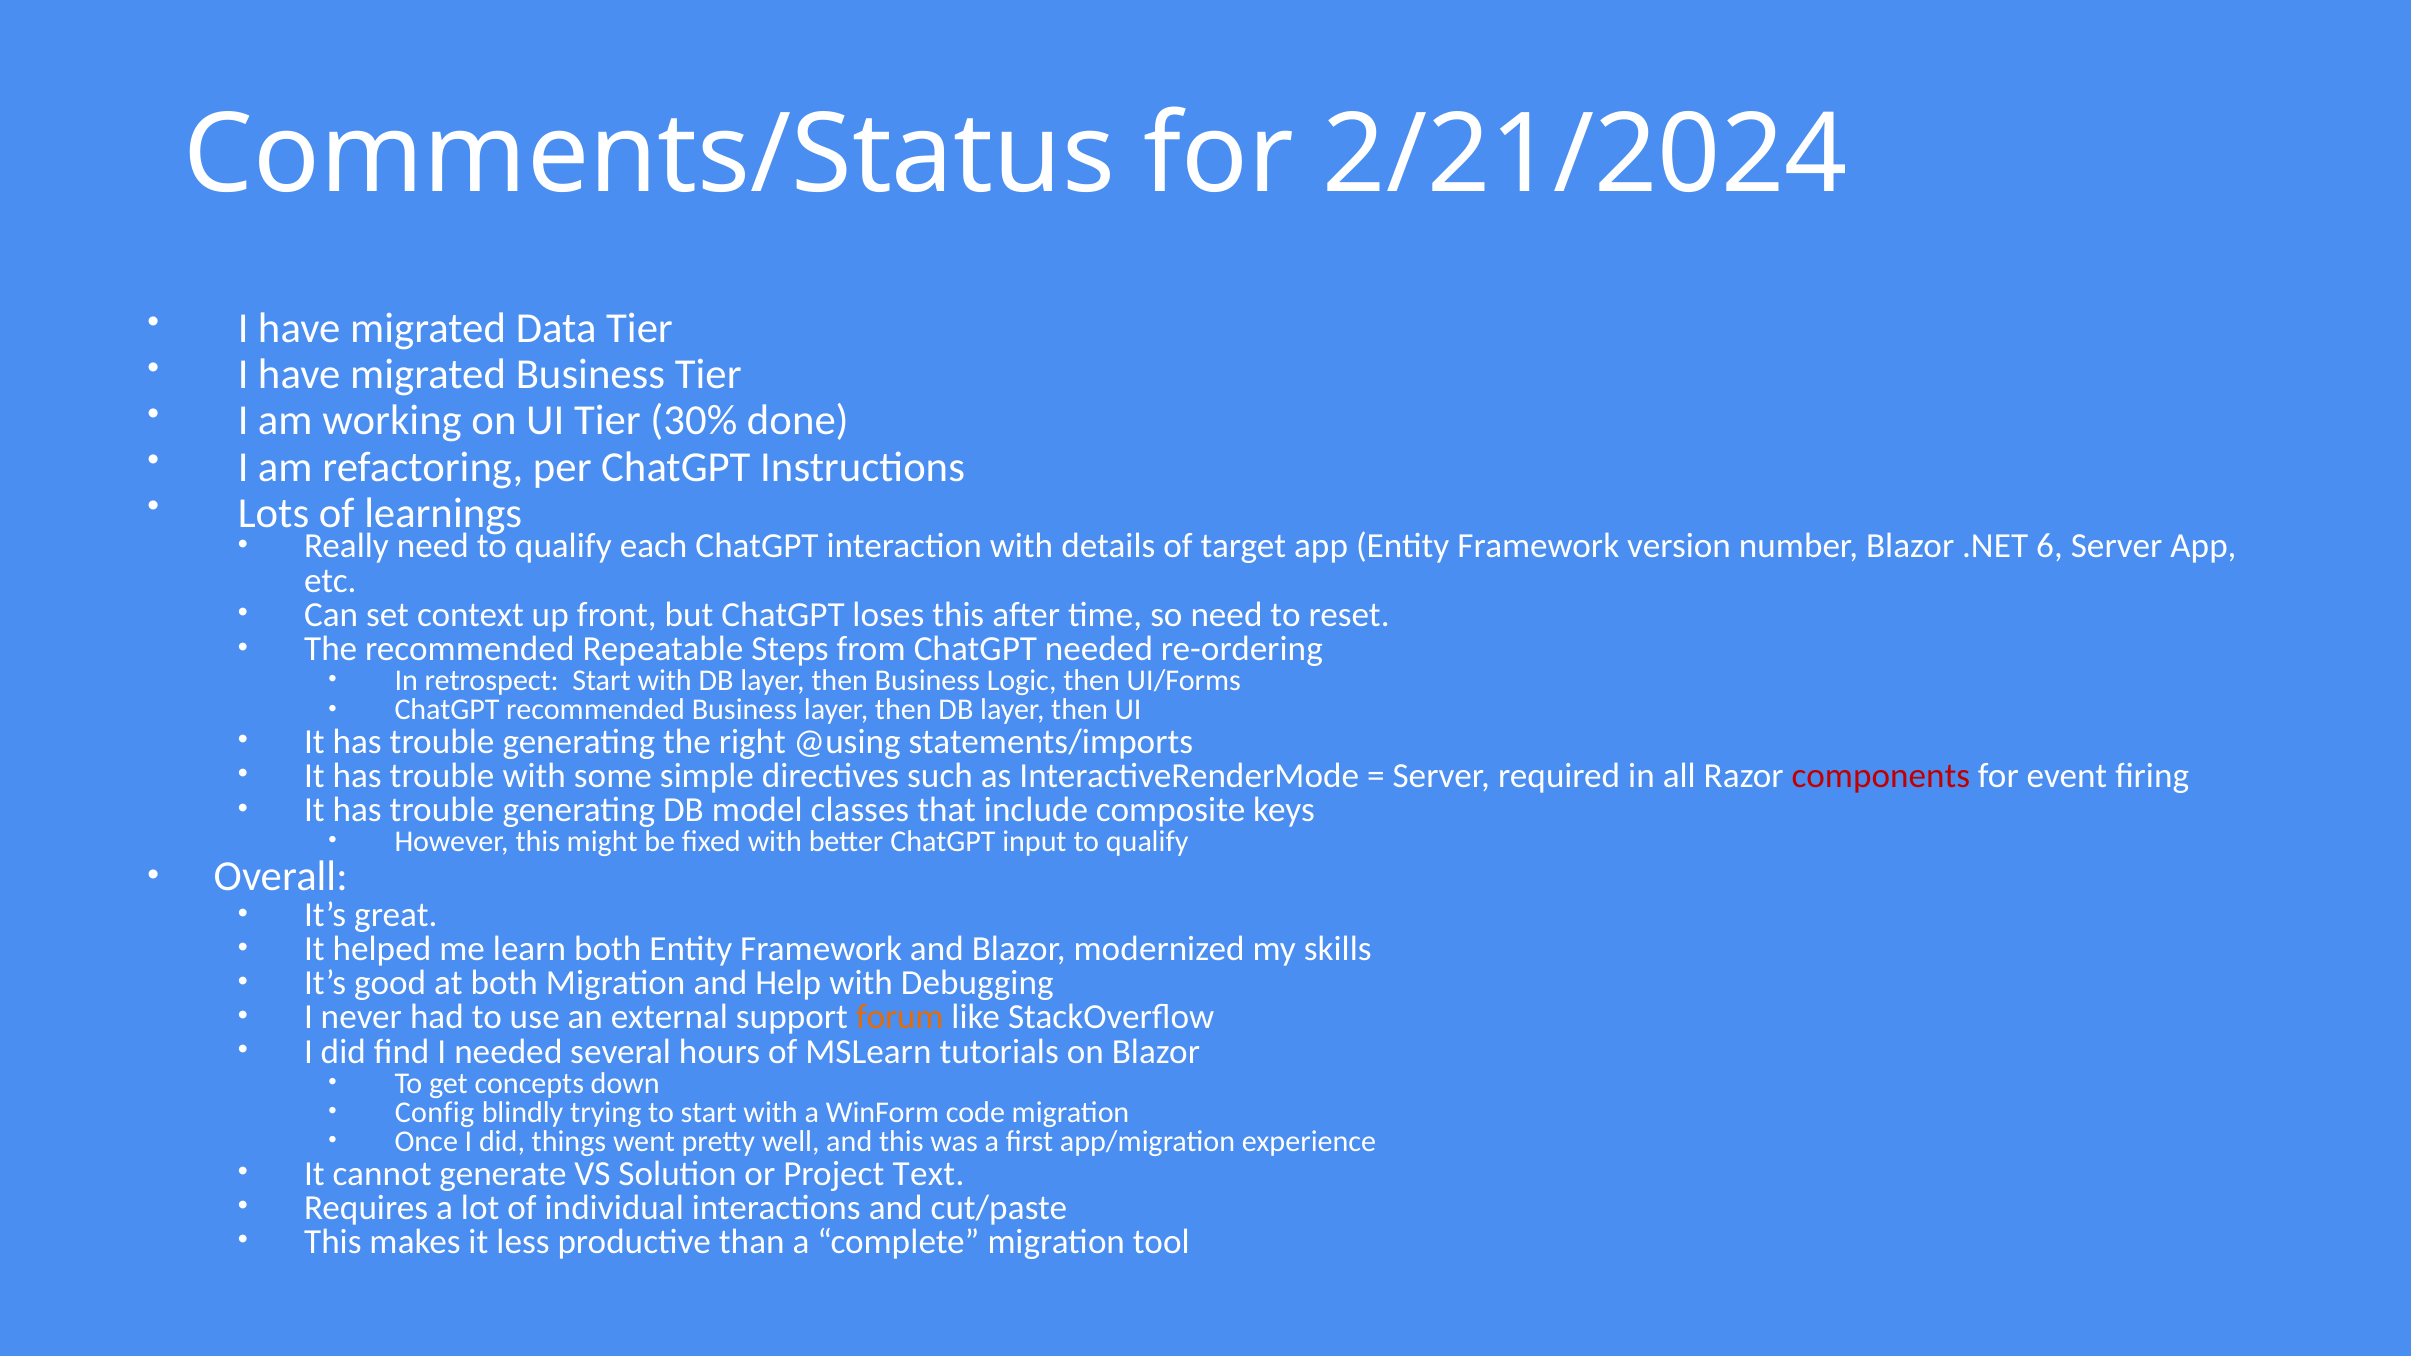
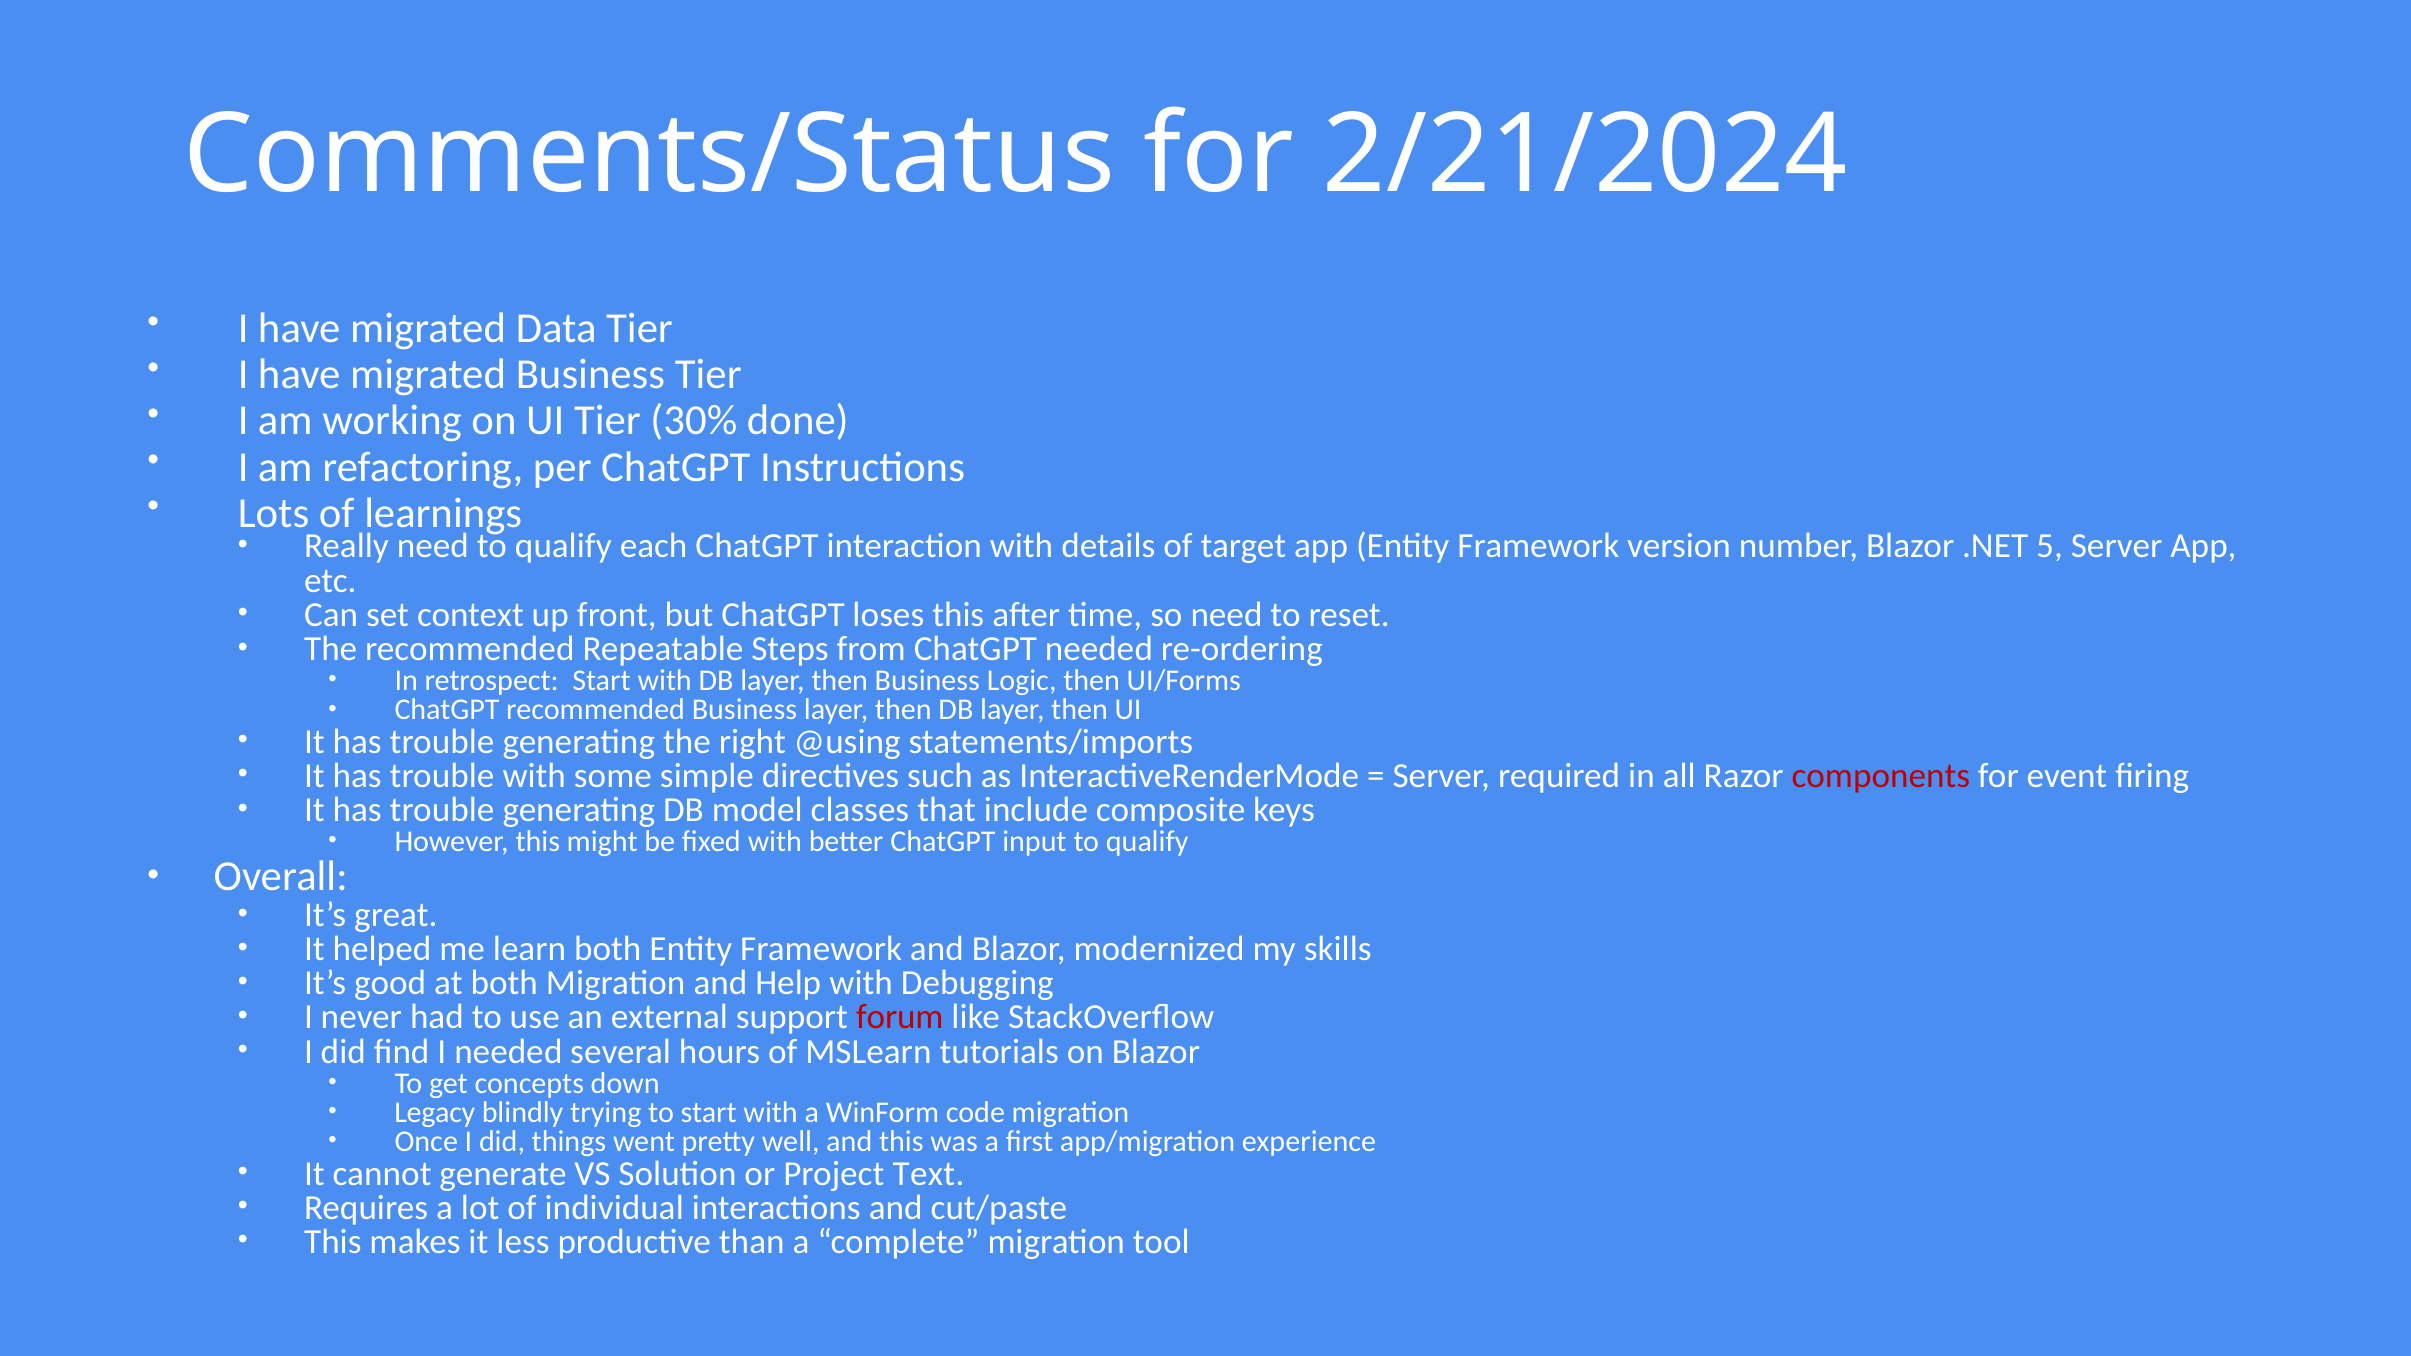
6: 6 -> 5 (2050, 546)
forum colour: orange -> red (900, 1017)
Config: Config -> Legacy (435, 1113)
